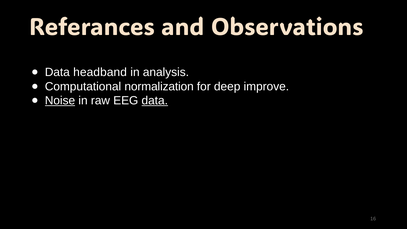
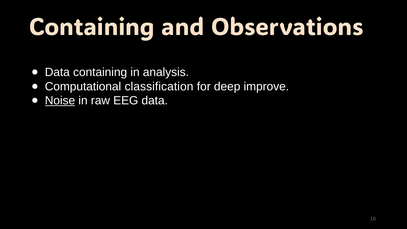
Referances: Referances -> Containing (92, 27)
Data headband: headband -> containing (100, 72)
normalization: normalization -> classification (159, 86)
data underline: present -> none (155, 101)
